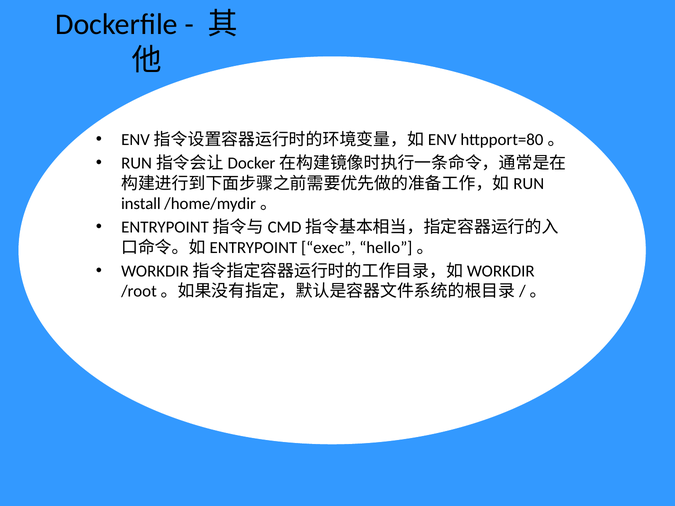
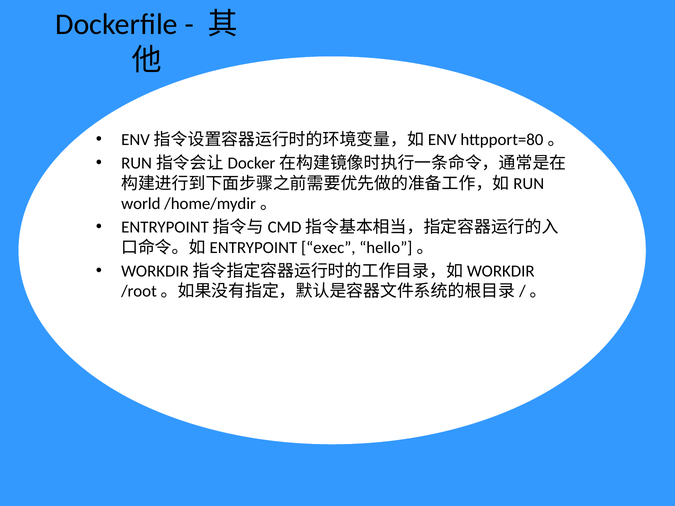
install: install -> world (141, 204)
